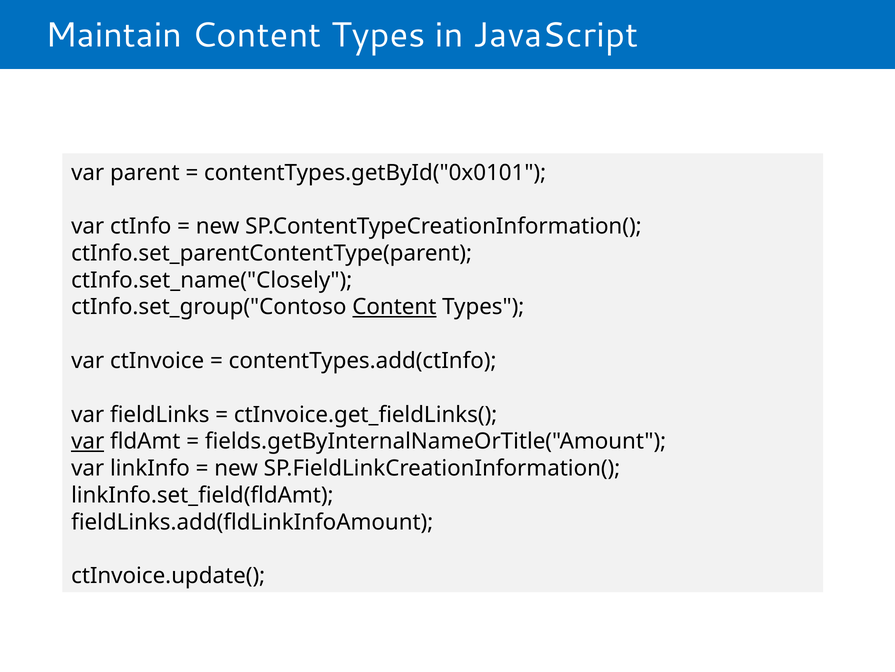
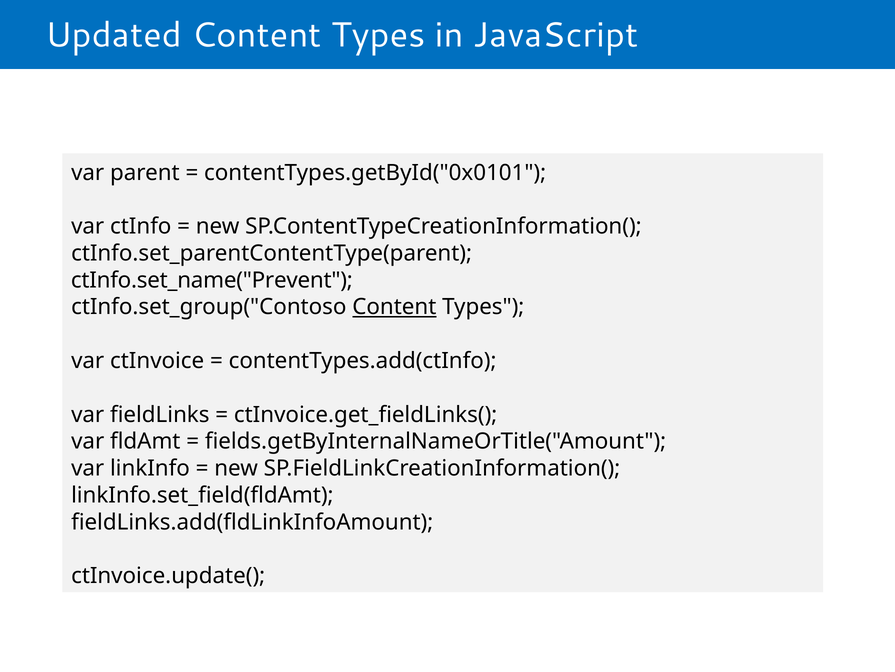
Maintain: Maintain -> Updated (114, 35)
ctInfo.set_name("Closely: ctInfo.set_name("Closely -> ctInfo.set_name("Prevent (212, 280)
var underline: present -> none (88, 441)
